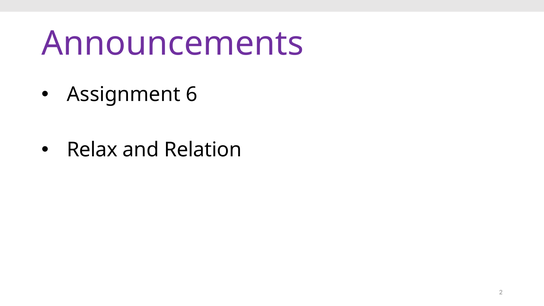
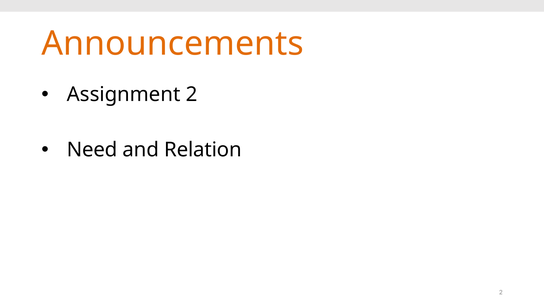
Announcements colour: purple -> orange (173, 44)
Assignment 6: 6 -> 2 (192, 94)
Relax: Relax -> Need (92, 150)
